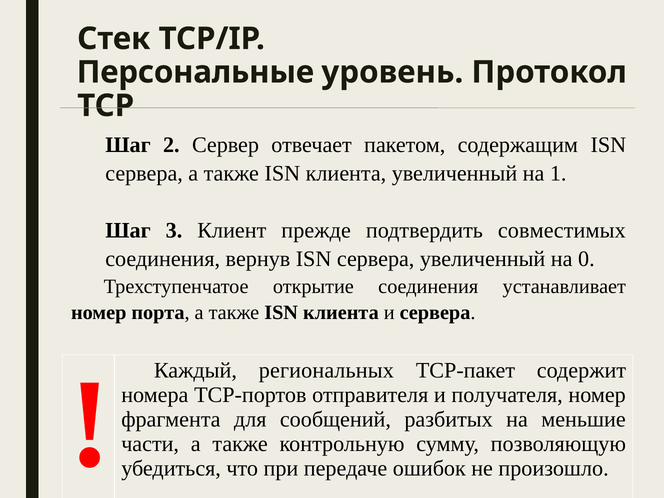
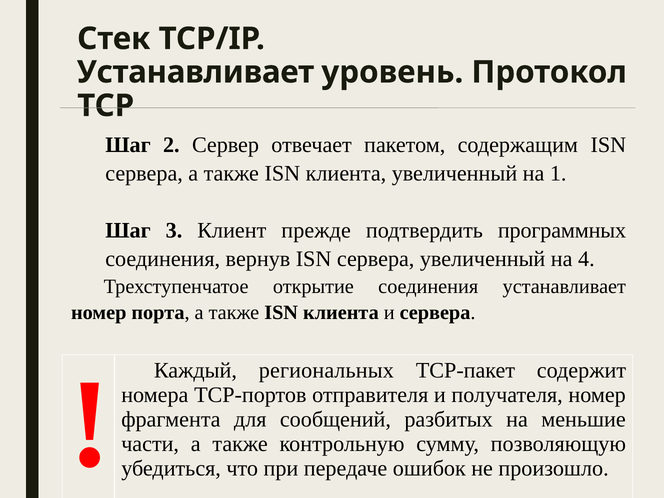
Персональные: Персональные -> Устанавливает (195, 72)
совместимых: совместимых -> программных (562, 230)
0: 0 -> 4 (586, 259)
